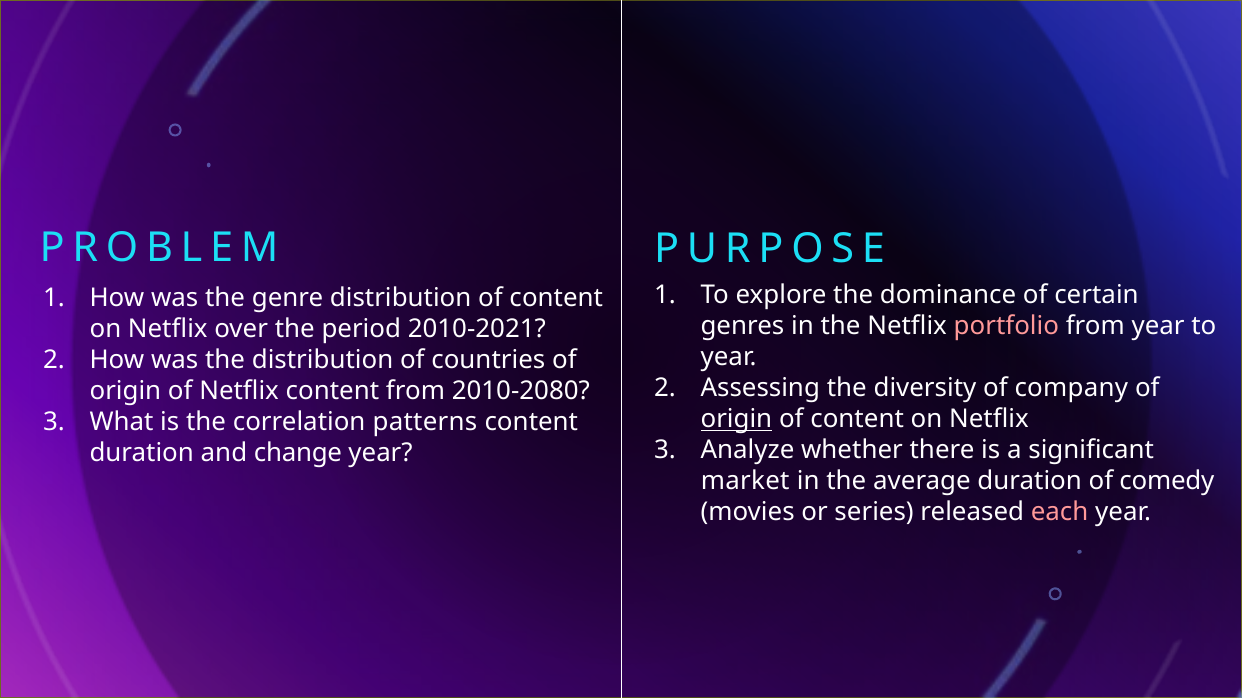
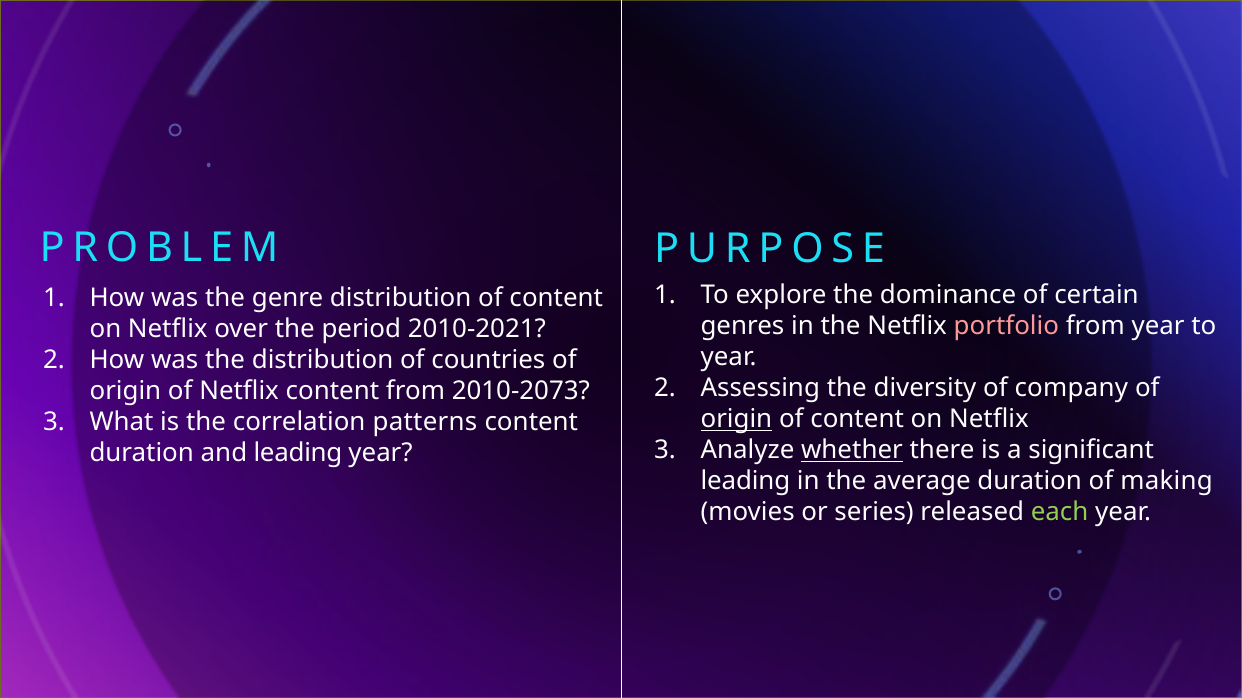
2010-2080: 2010-2080 -> 2010-2073 (521, 392)
whether underline: none -> present (852, 451)
and change: change -> leading (298, 454)
market: market -> leading (745, 482)
comedy: comedy -> making (1167, 482)
each colour: pink -> light green (1060, 513)
